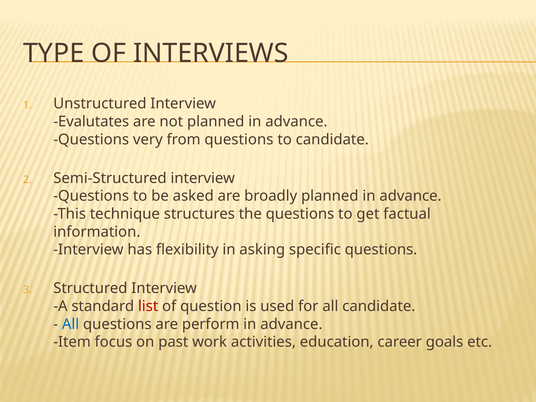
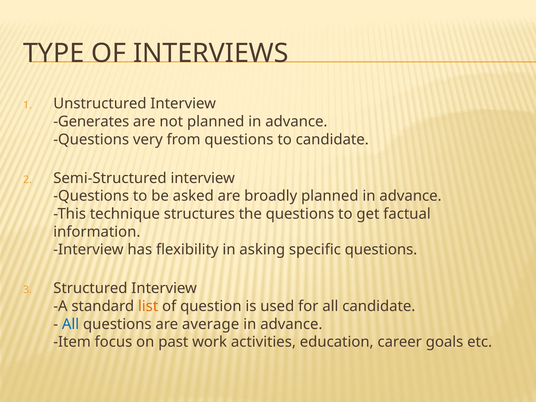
Evalutates: Evalutates -> Generates (91, 122)
list colour: red -> orange (148, 306)
perform: perform -> average (211, 324)
